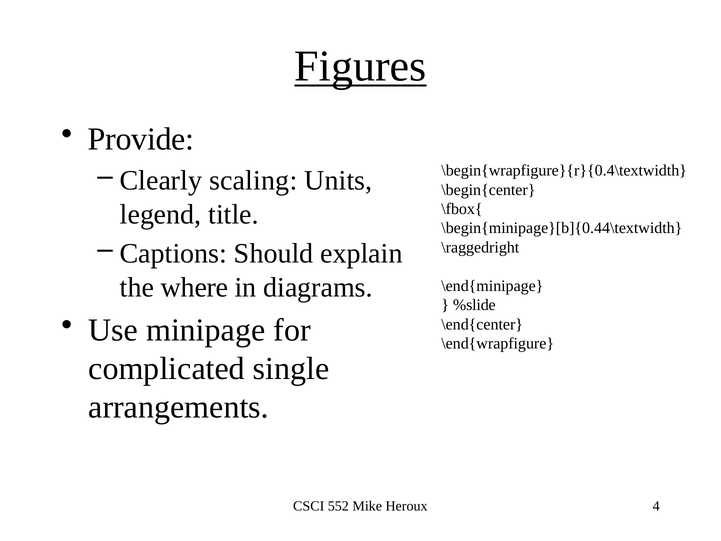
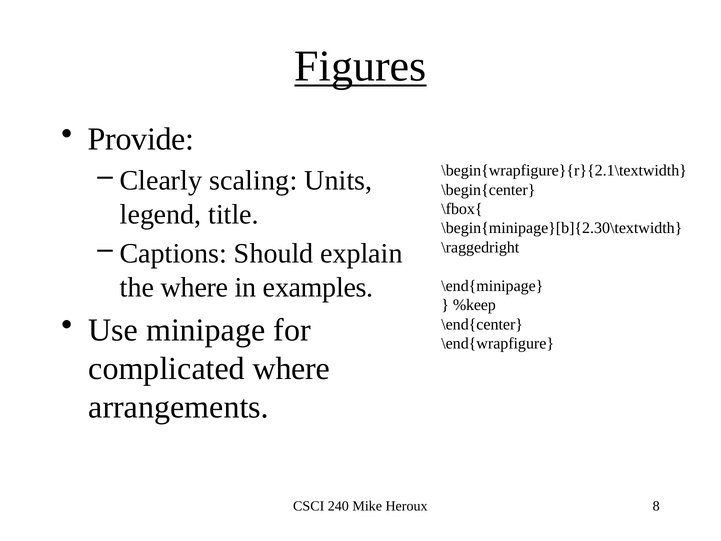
\begin{wrapfigure}{r}{0.4\textwidth: \begin{wrapfigure}{r}{0.4\textwidth -> \begin{wrapfigure}{r}{2.1\textwidth (564, 170)
\begin{minipage}[b]{0.44\textwidth: \begin{minipage}[b]{0.44\textwidth -> \begin{minipage}[b]{2.30\textwidth (562, 228)
diagrams: diagrams -> examples (318, 287)
%slide: %slide -> %keep (474, 305)
complicated single: single -> where (291, 368)
552: 552 -> 240 (338, 506)
4: 4 -> 8 (656, 506)
